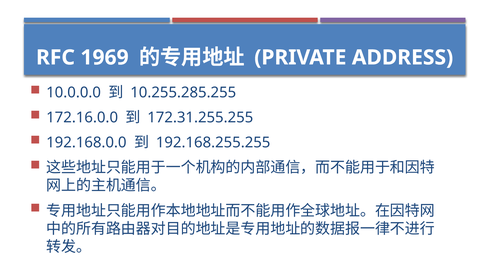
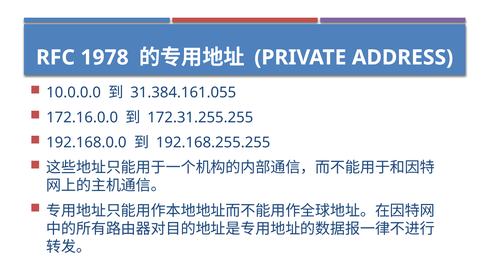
1969: 1969 -> 1978 (105, 57)
10.255.285.255: 10.255.285.255 -> 31.384.161.055 (183, 92)
